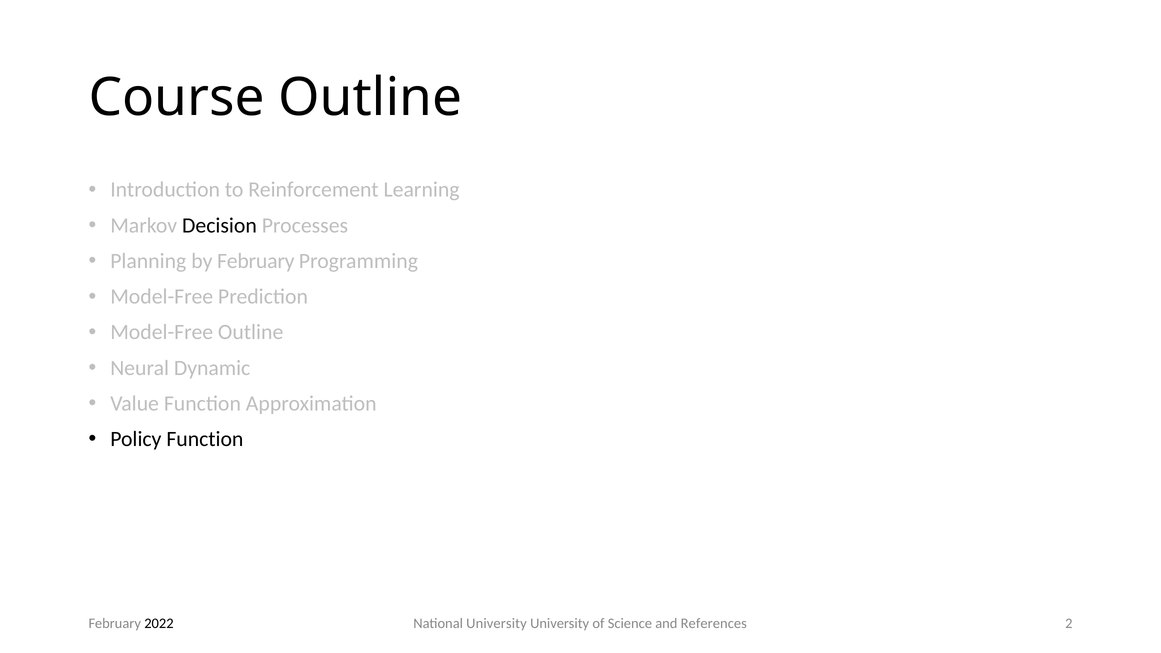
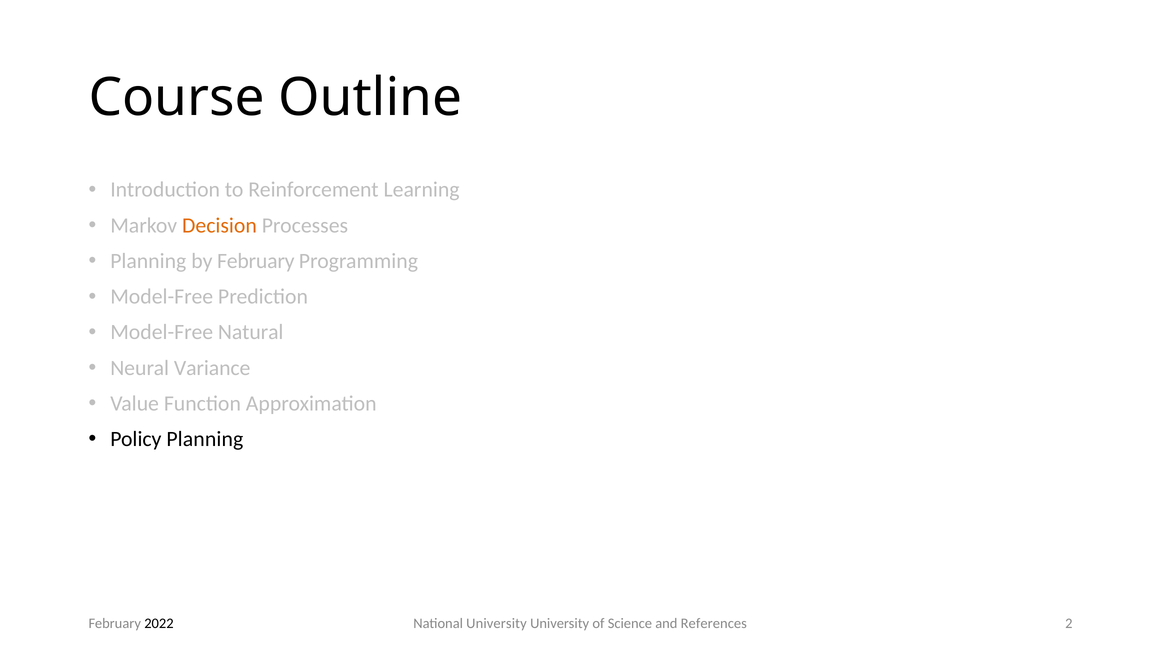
Decision colour: black -> orange (219, 225)
Model-Free Outline: Outline -> Natural (251, 332)
Dynamic: Dynamic -> Variance (212, 368)
Policy Function: Function -> Planning (205, 439)
